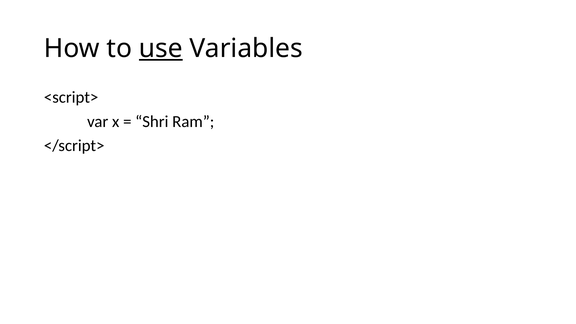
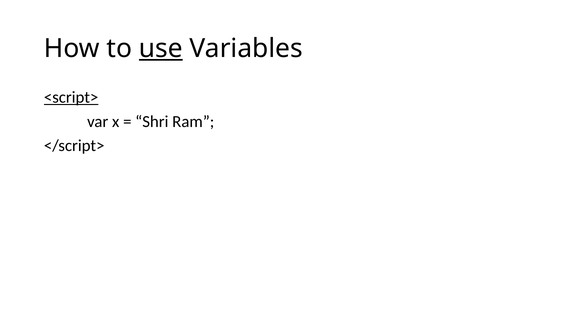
<script> underline: none -> present (71, 97)
